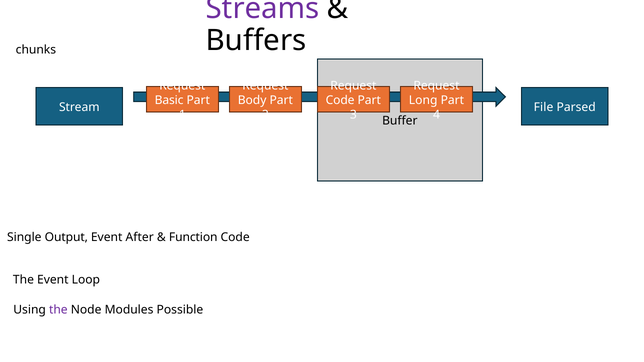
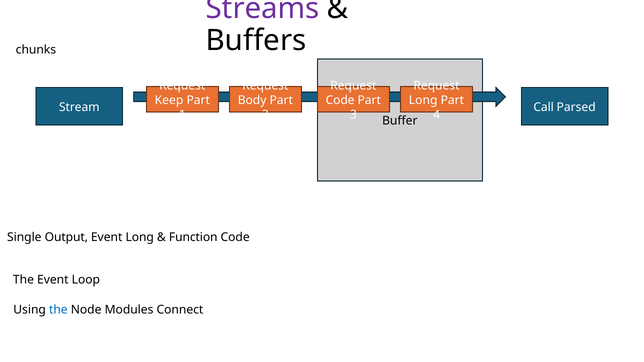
Basic: Basic -> Keep (169, 100)
File: File -> Call (544, 107)
Event After: After -> Long (140, 238)
the colour: purple -> blue (58, 310)
Possible: Possible -> Connect (180, 310)
